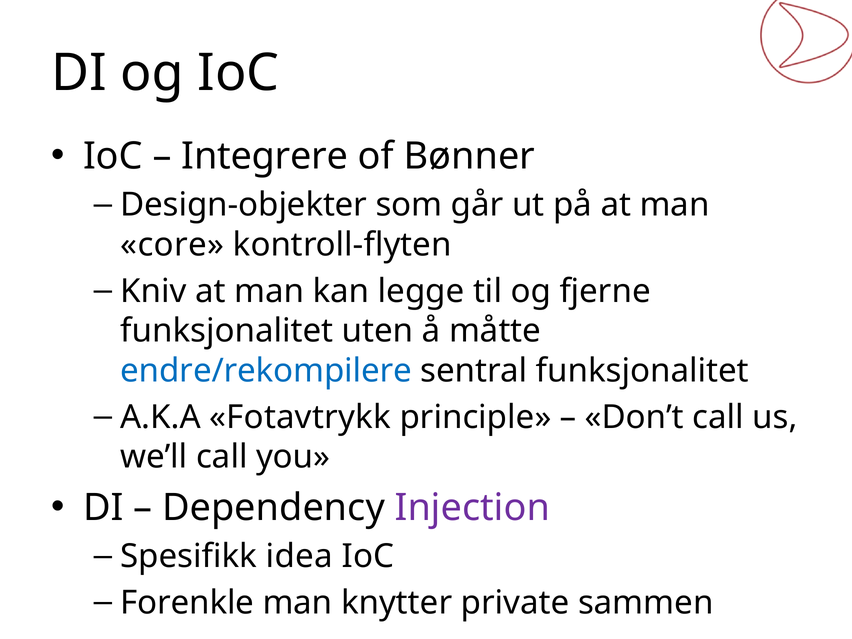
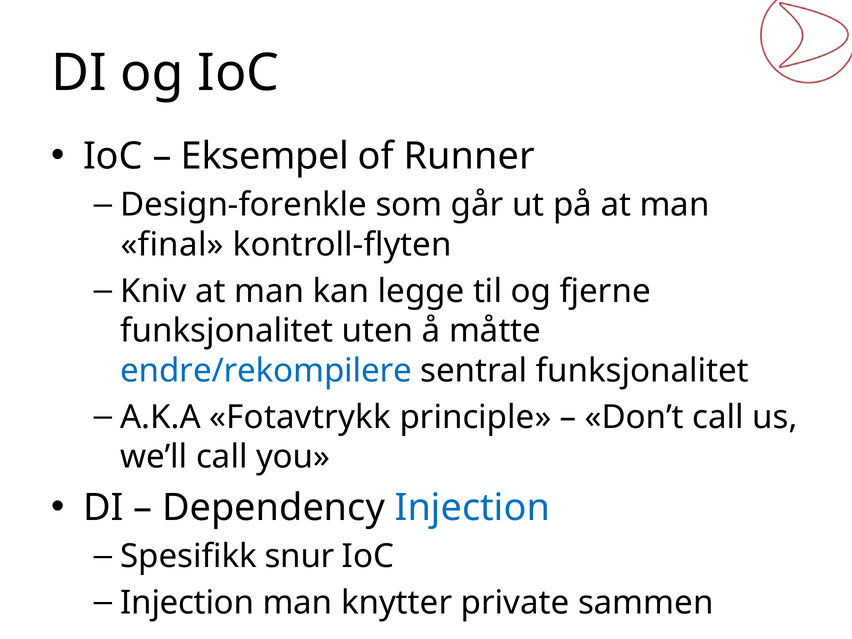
Integrere: Integrere -> Eksempel (265, 156)
Bønner: Bønner -> Runner (469, 156)
Design-objekter: Design-objekter -> Design-forenkle (244, 205)
core: core -> final (172, 245)
Injection colour: purple -> blue (472, 508)
idea: idea -> snur (300, 556)
Forenkle: Forenkle -> Injection (187, 603)
